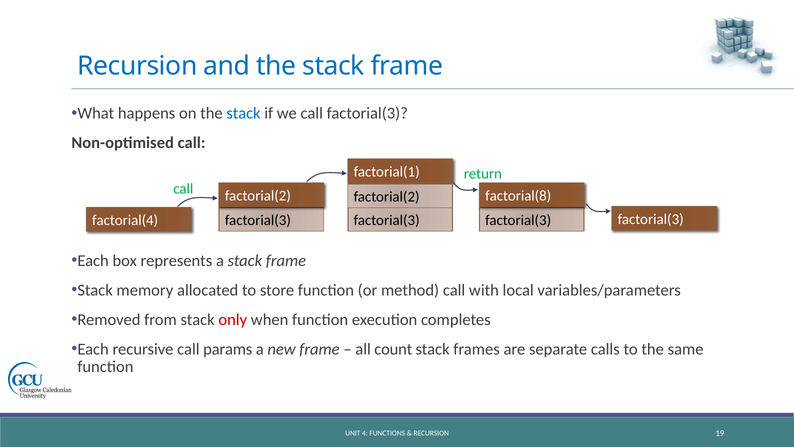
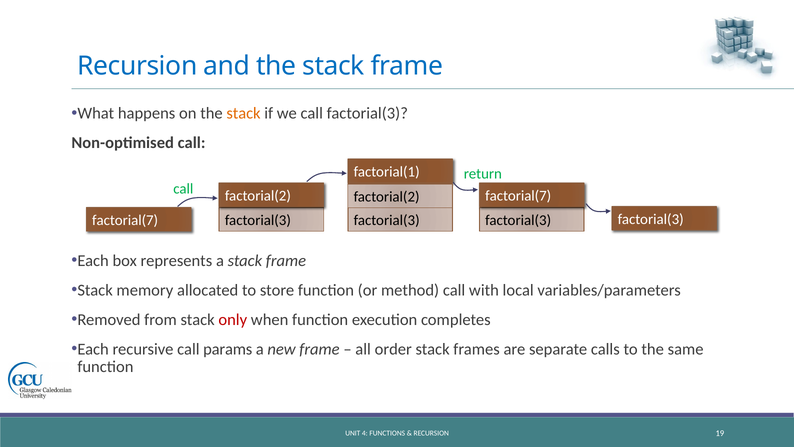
stack colour: blue -> orange (244, 113)
factorial(8: factorial(8 -> factorial(7 (518, 196)
factorial(4: factorial(4 -> factorial(7 (125, 220)
count: count -> order (393, 349)
